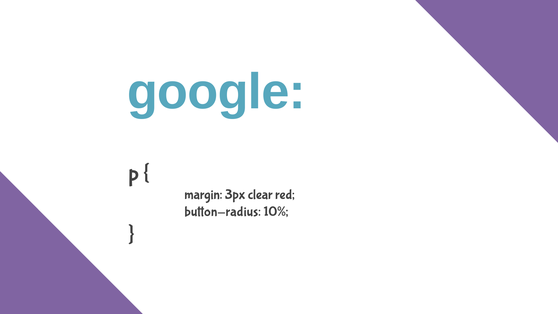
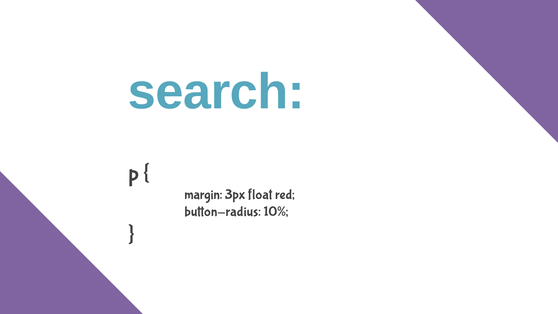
google: google -> search (216, 92)
clear: clear -> float (260, 194)
